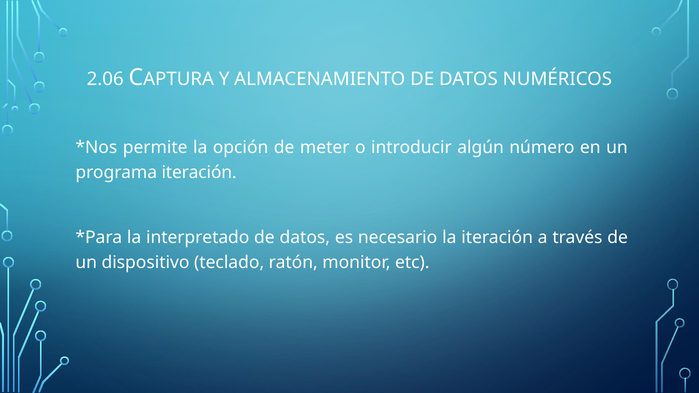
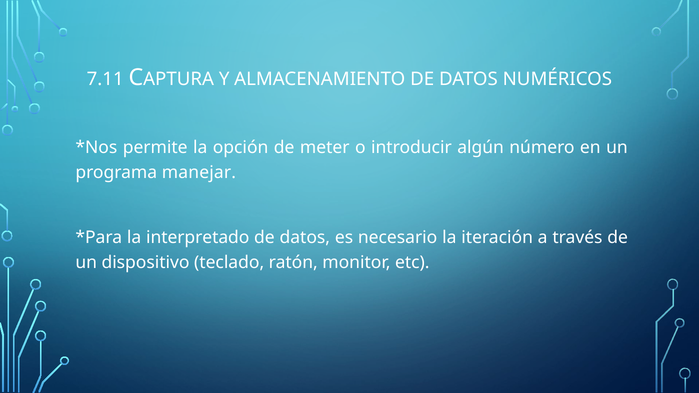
2.06: 2.06 -> 7.11 (105, 79)
programa iteración: iteración -> manejar (199, 173)
